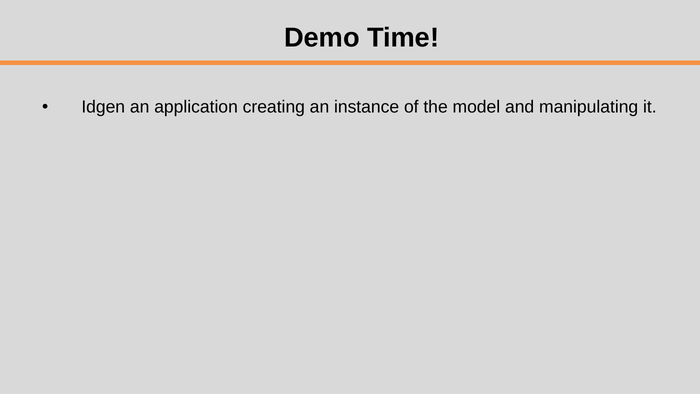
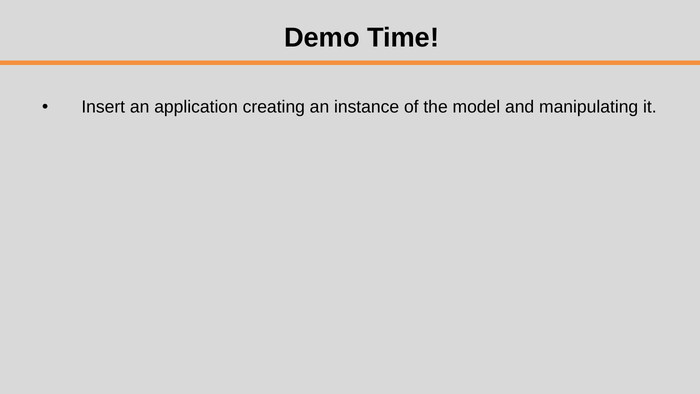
Idgen: Idgen -> Insert (103, 107)
